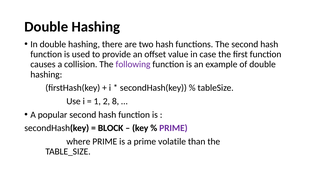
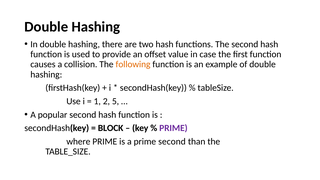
following colour: purple -> orange (133, 64)
8: 8 -> 5 (116, 101)
prime volatile: volatile -> second (172, 142)
